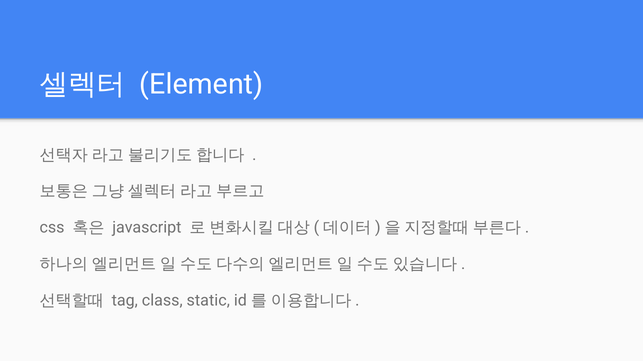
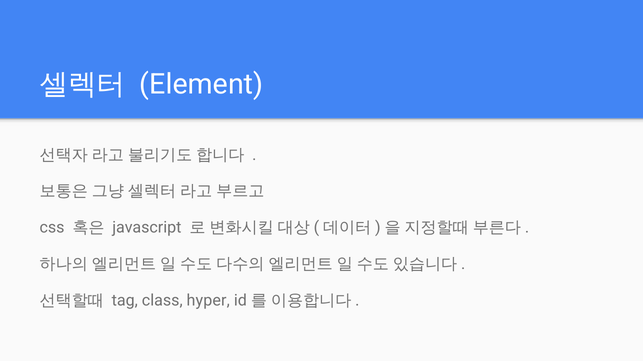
static: static -> hyper (208, 301)
